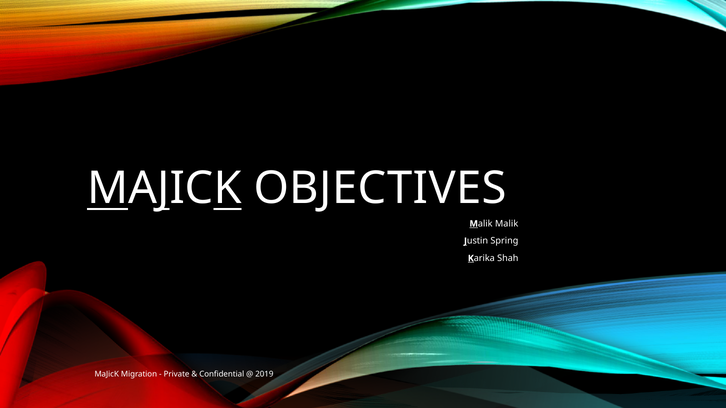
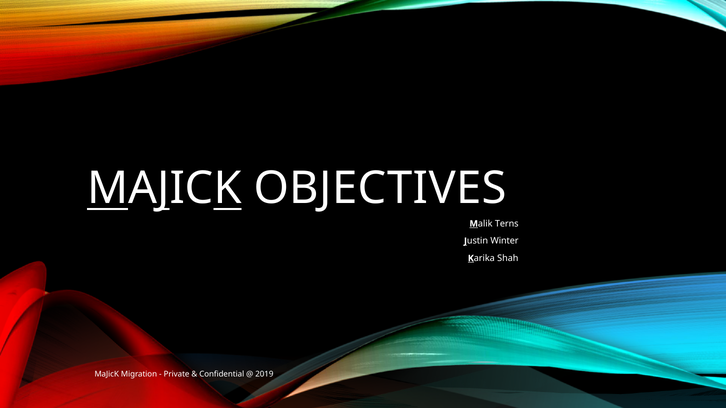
Malik Malik: Malik -> Terns (507, 224)
Spring: Spring -> Winter (504, 241)
